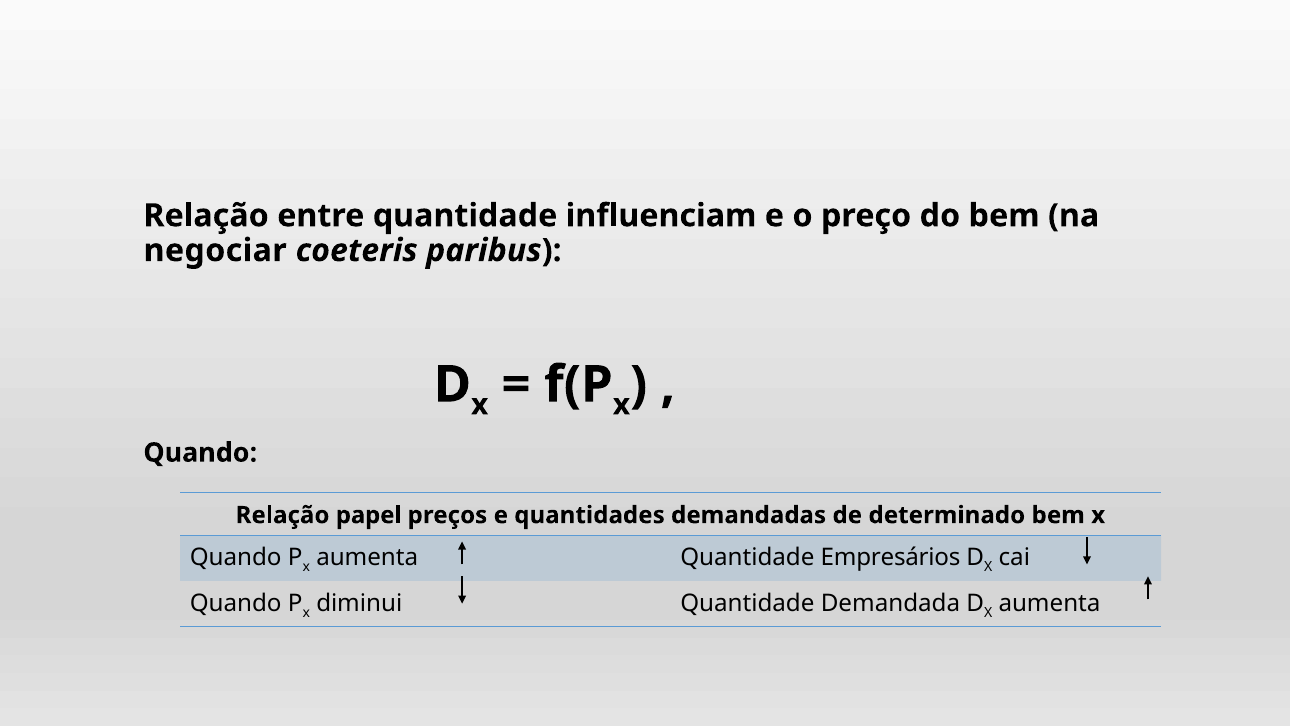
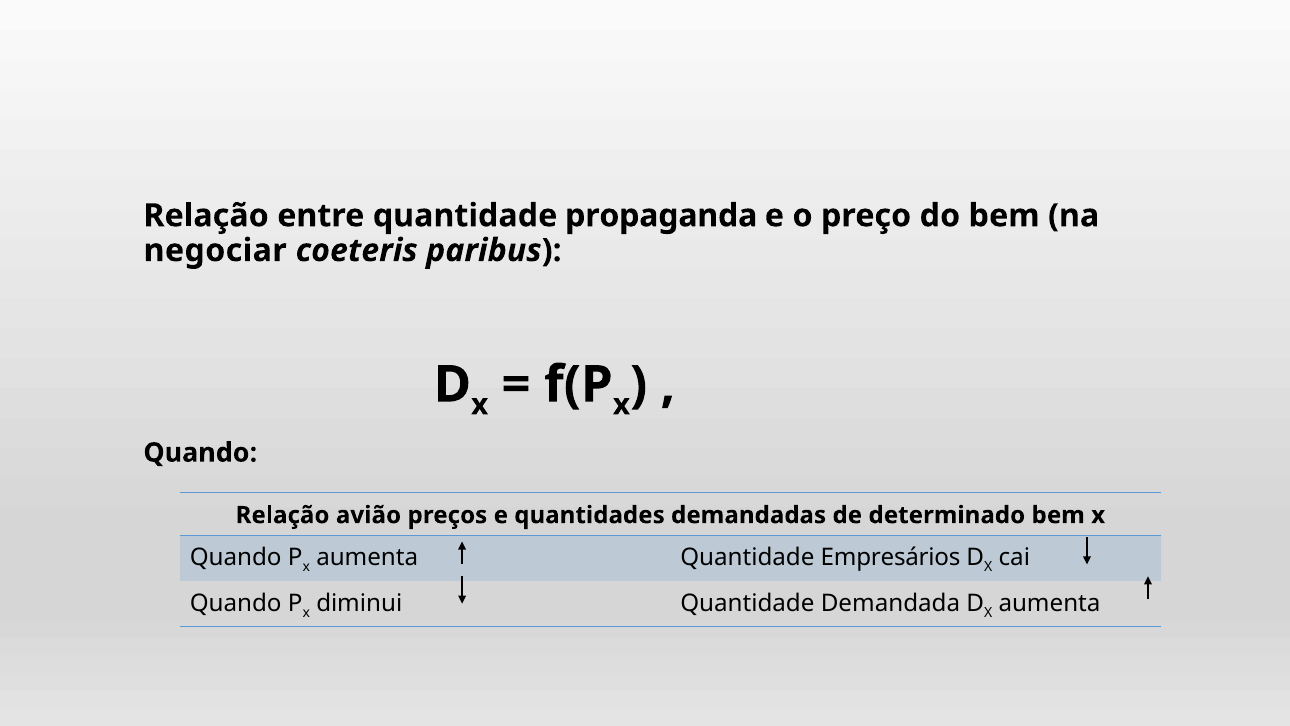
influenciam: influenciam -> propaganda (661, 216)
papel: papel -> avião (368, 515)
